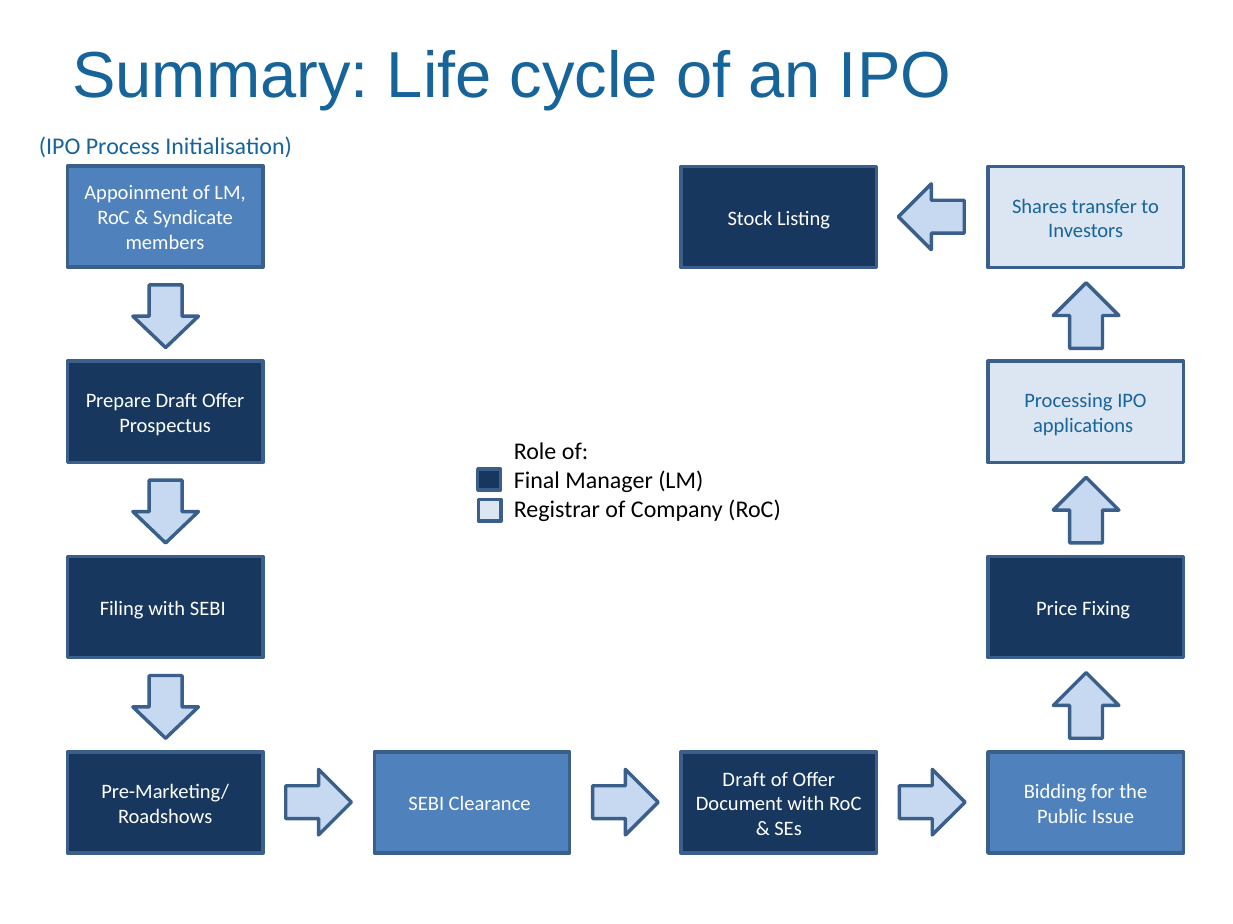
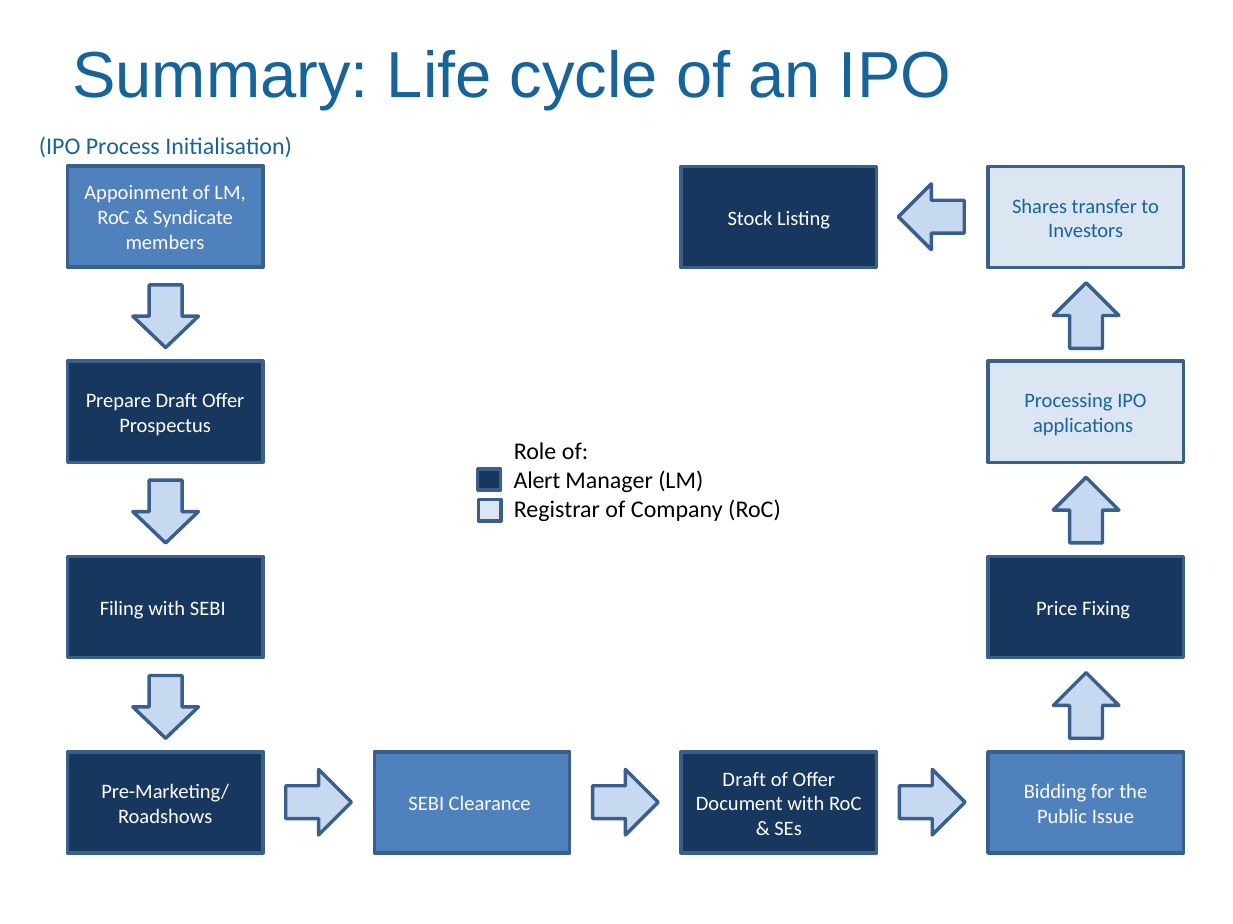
Final: Final -> Alert (537, 481)
